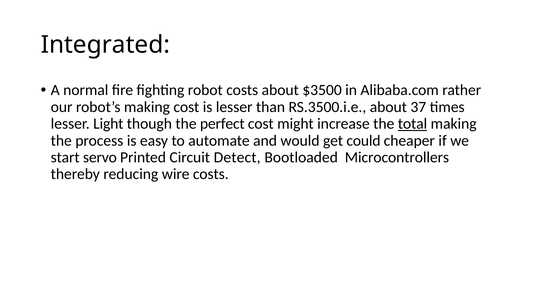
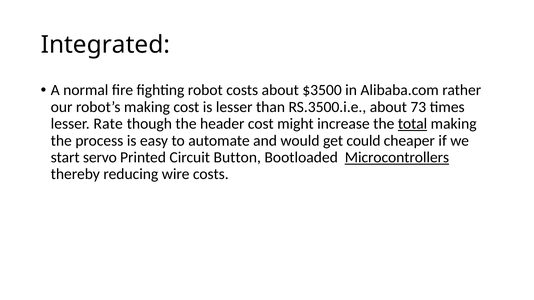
37: 37 -> 73 (418, 107)
Light: Light -> Rate (108, 124)
perfect: perfect -> header (222, 124)
Detect: Detect -> Button (237, 158)
Microcontrollers underline: none -> present (397, 158)
